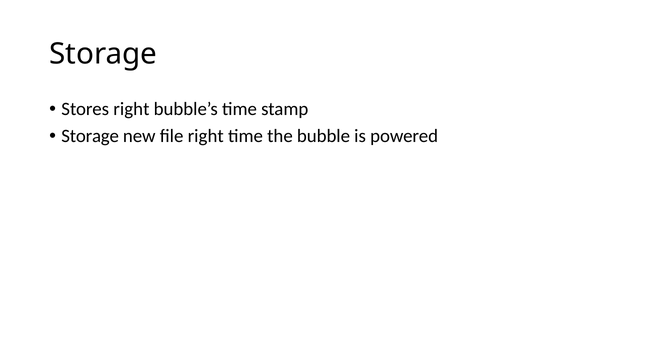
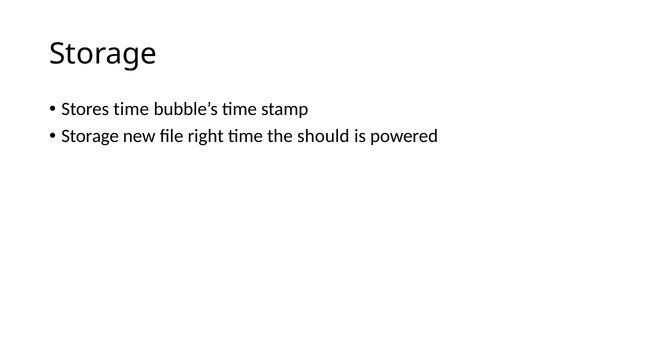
Stores right: right -> time (131, 109)
bubble: bubble -> should (323, 136)
